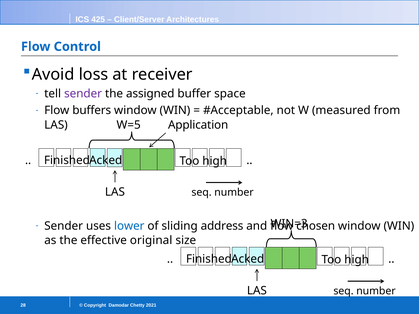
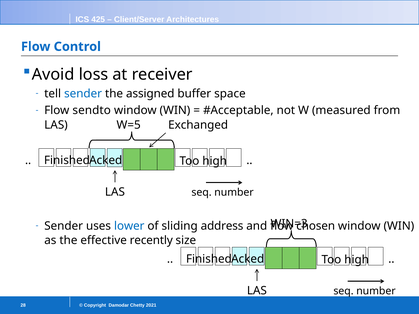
sender colour: purple -> blue (83, 94)
buffers: buffers -> sendto (92, 111)
Application: Application -> Exchanged (198, 125)
original: original -> recently (151, 241)
